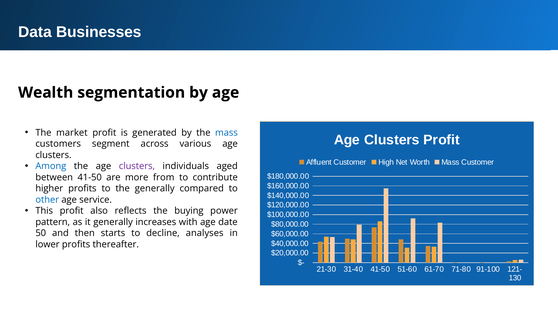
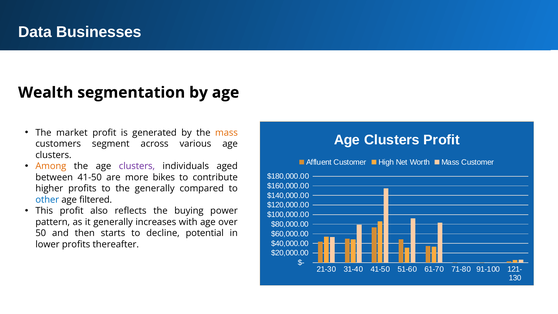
mass colour: blue -> orange (226, 133)
Among colour: blue -> orange (51, 166)
from: from -> bikes (164, 177)
service: service -> filtered (96, 200)
date: date -> over (228, 222)
analyses: analyses -> potential (205, 233)
